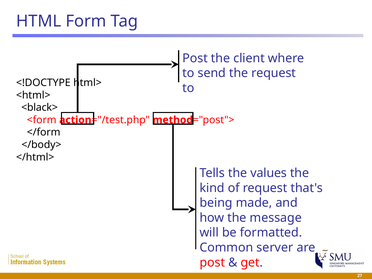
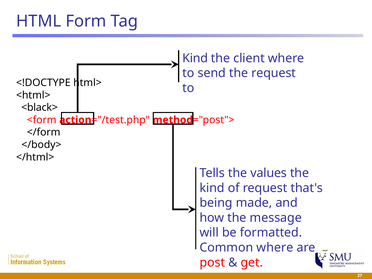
Post: Post -> Kind (195, 58)
Common server: server -> where (275, 248)
